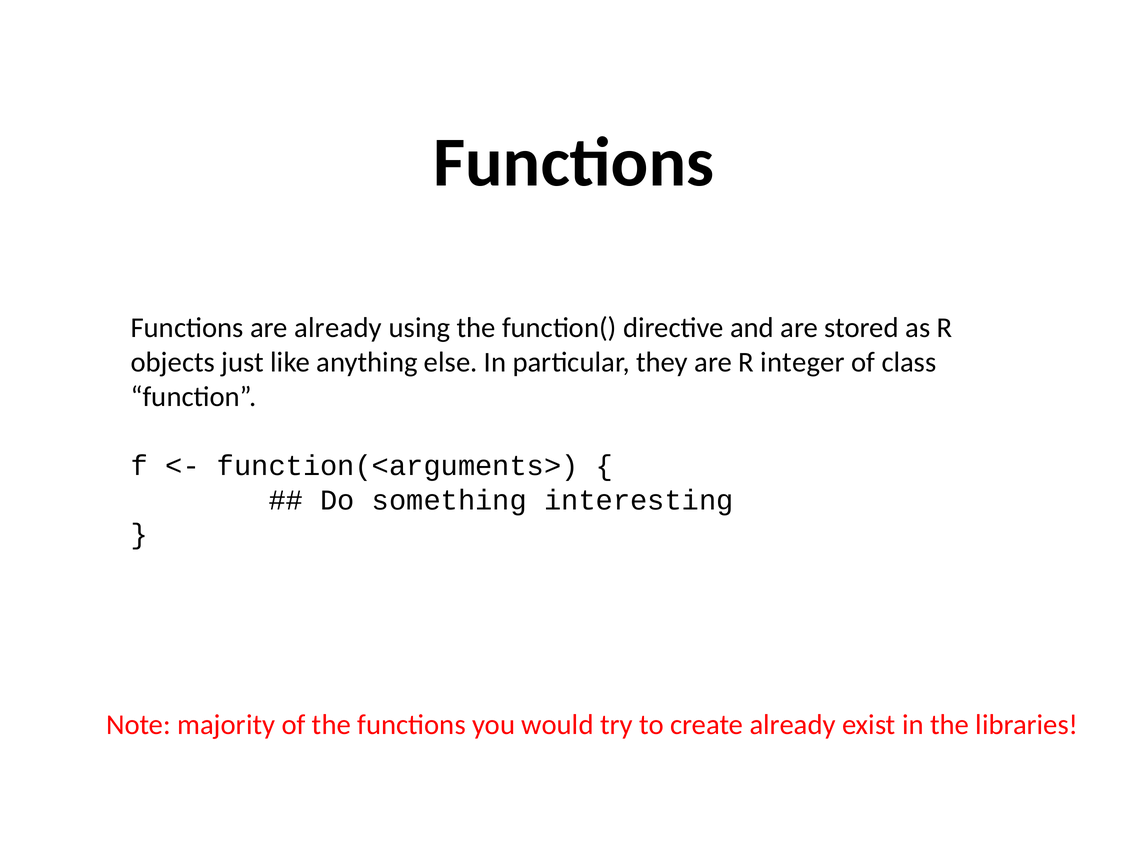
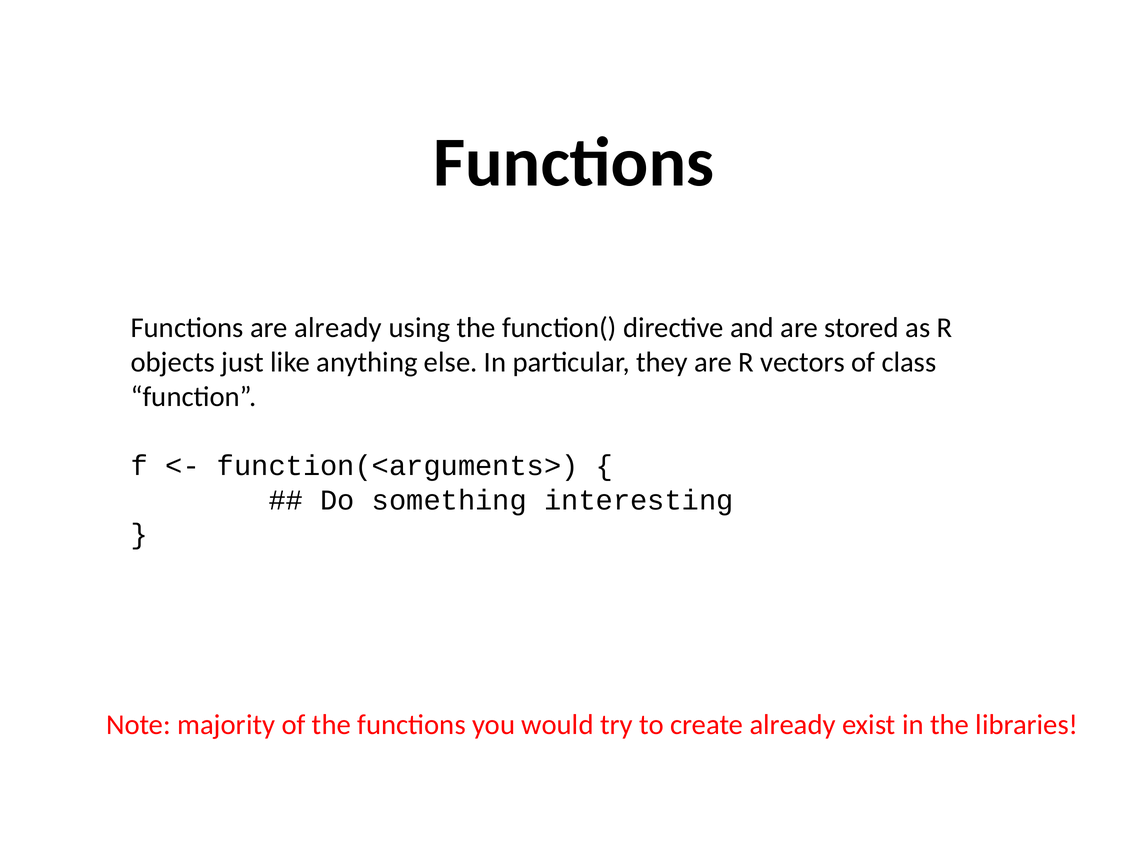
integer: integer -> vectors (803, 362)
